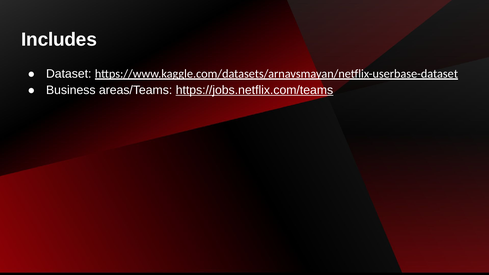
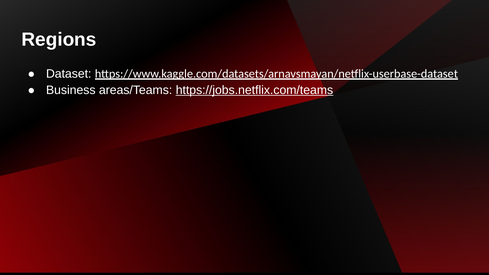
Includes: Includes -> Regions (59, 40)
